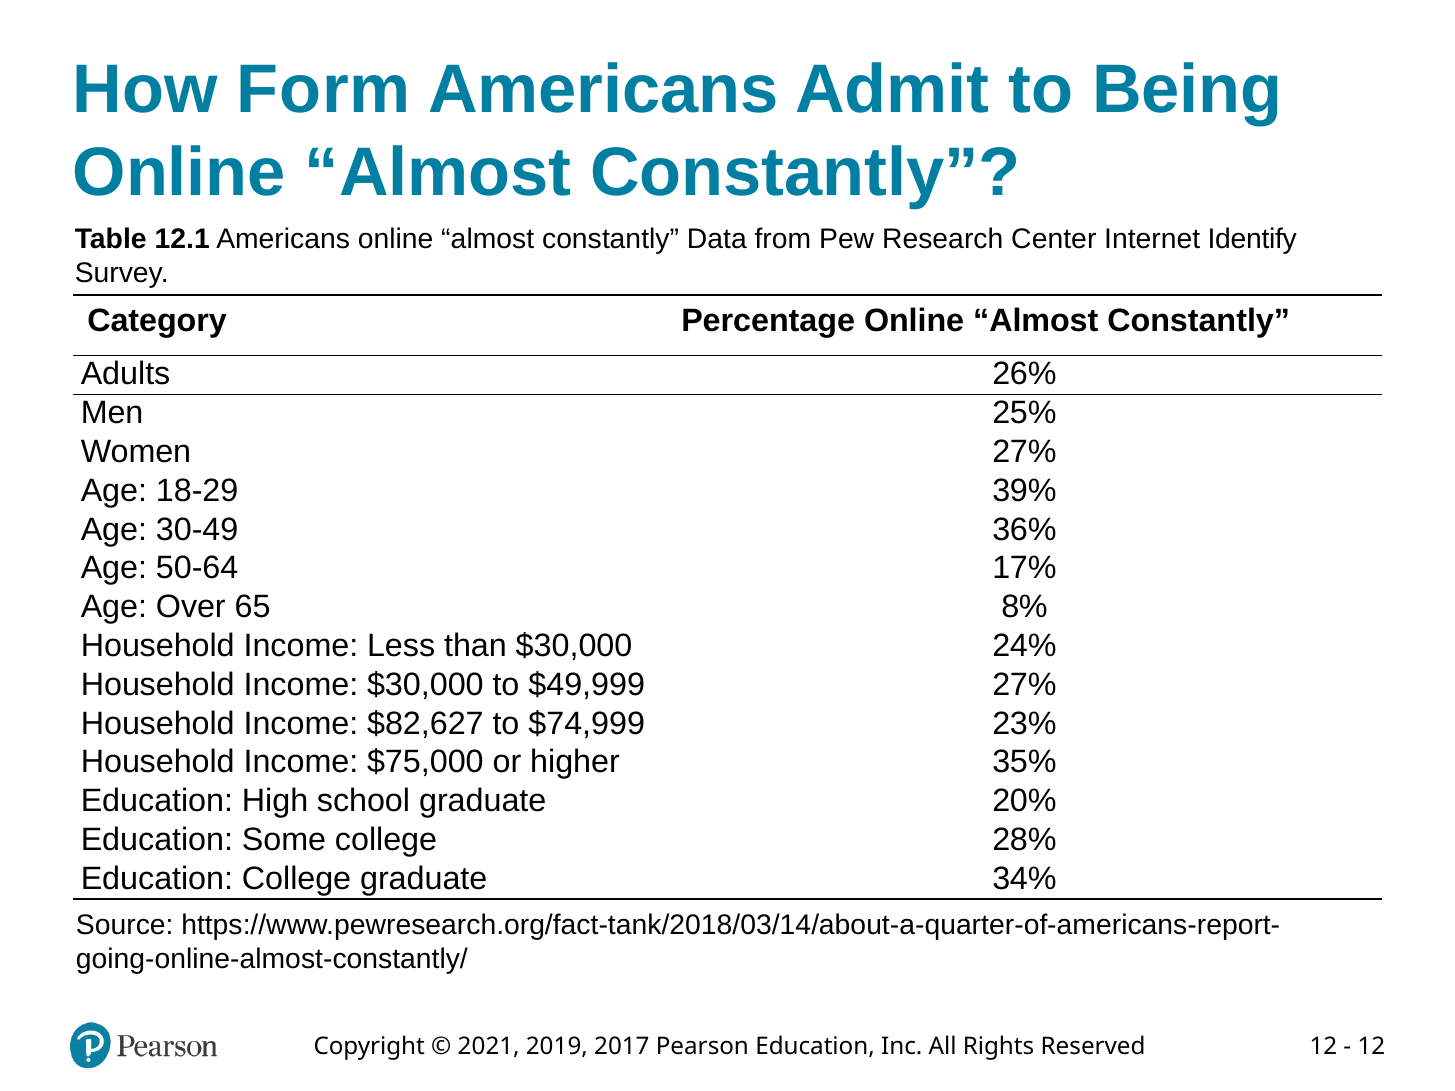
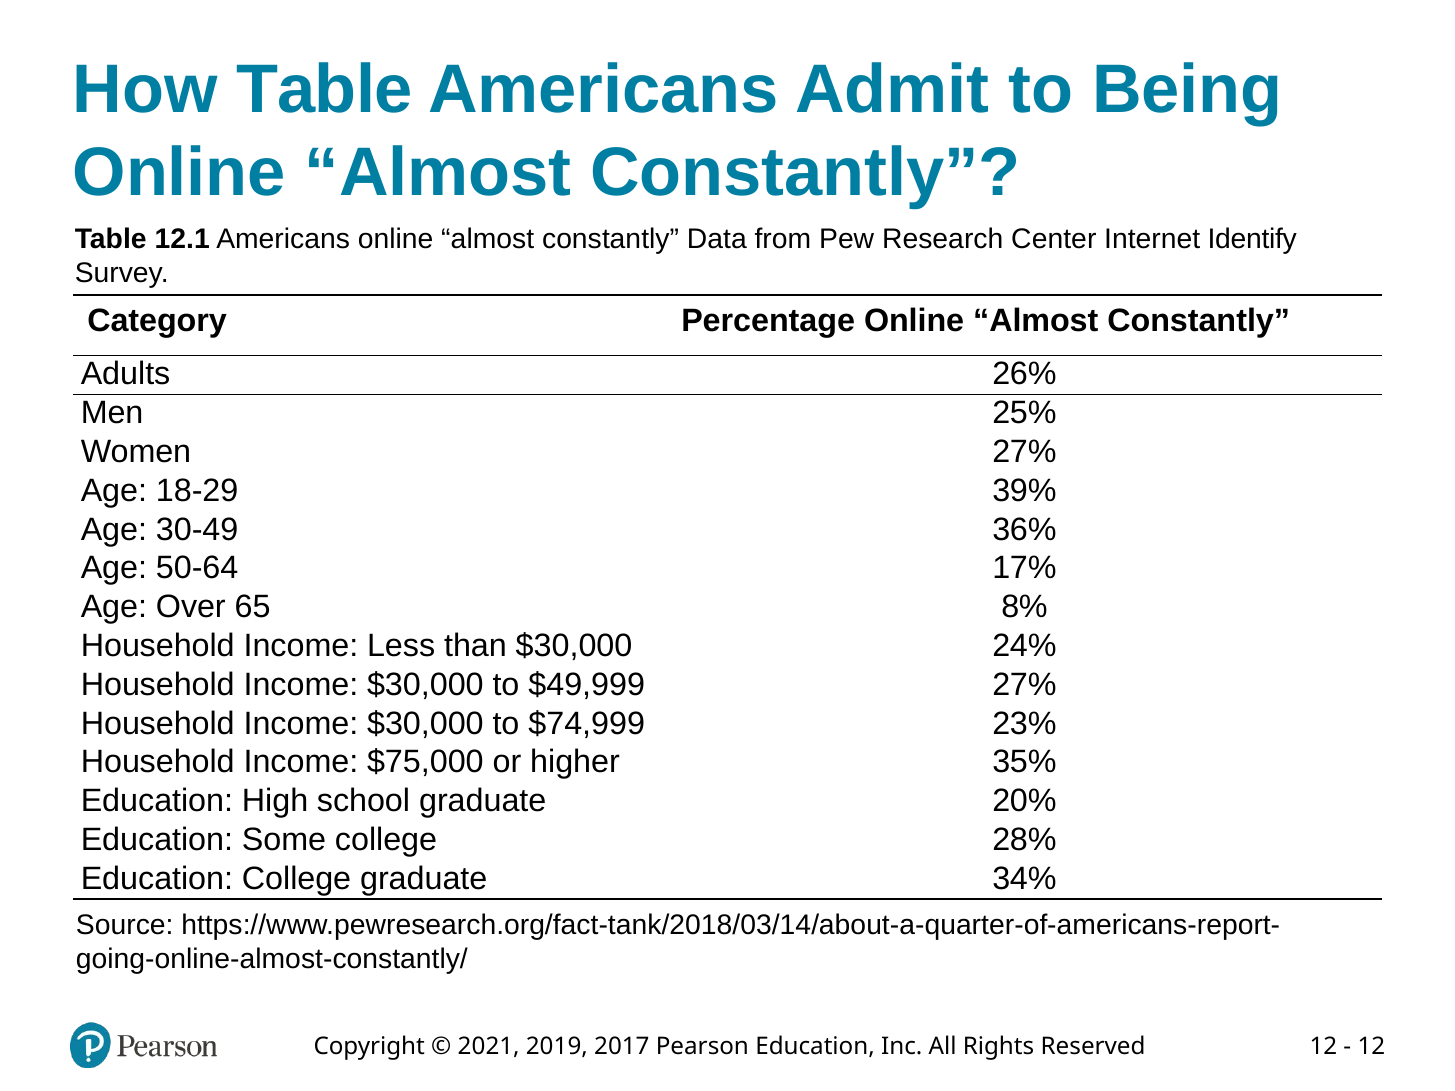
How Form: Form -> Table (324, 90)
$82,627: $82,627 -> $30,000 (425, 724)
